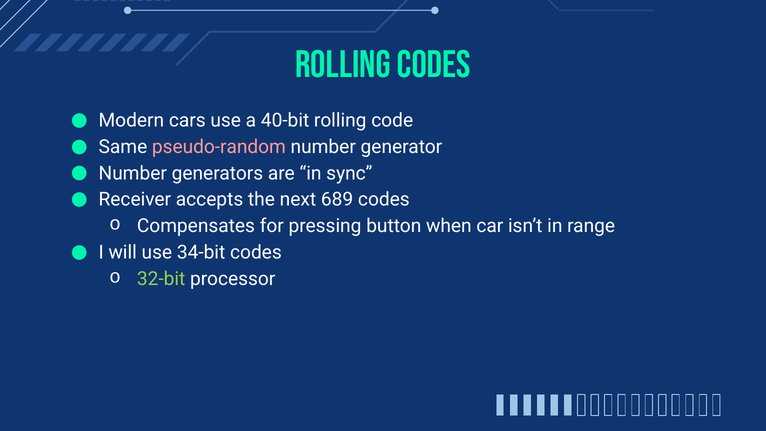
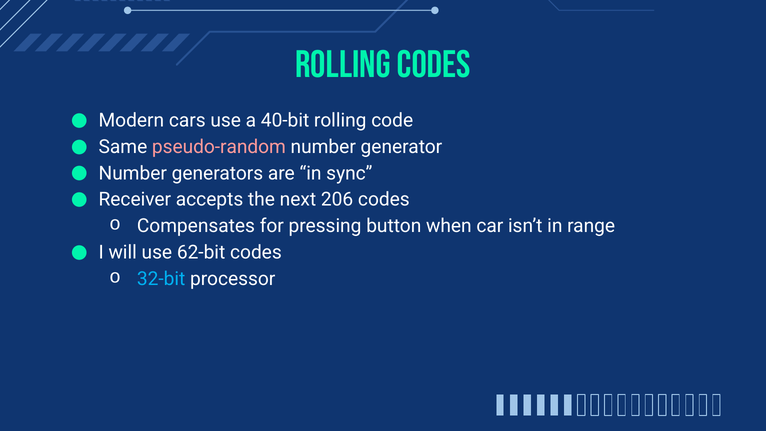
689: 689 -> 206 (337, 200)
34-bit: 34-bit -> 62-bit (201, 252)
32-bit colour: light green -> light blue (161, 279)
